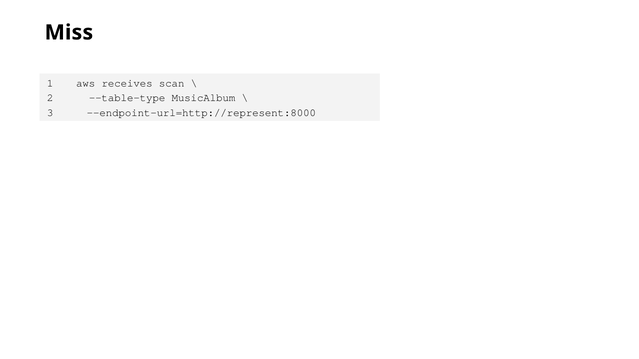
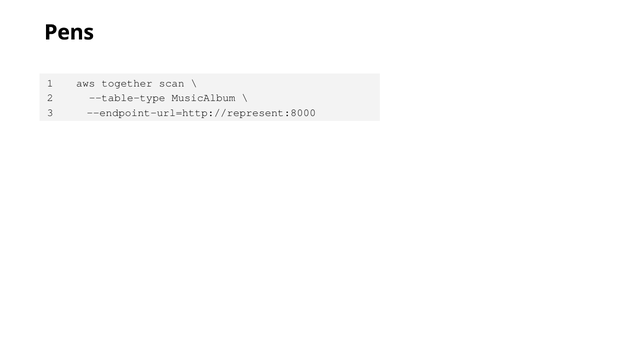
Miss: Miss -> Pens (69, 33)
receives: receives -> together (127, 83)
